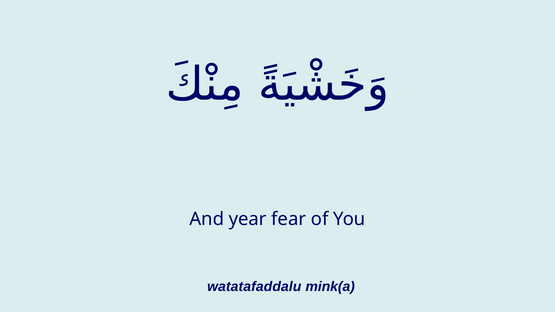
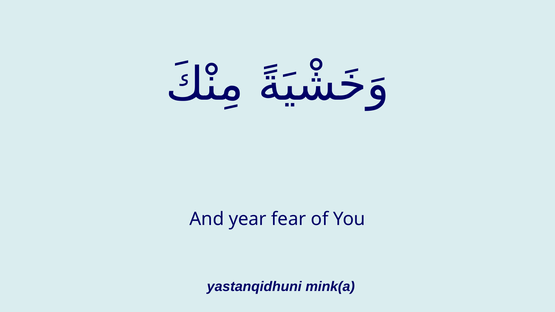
watatafaddalu: watatafaddalu -> yastanqidhuni (254, 287)
